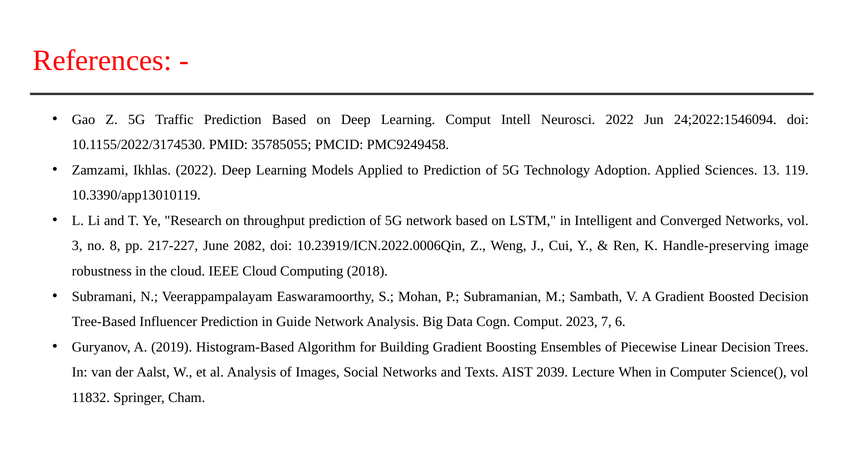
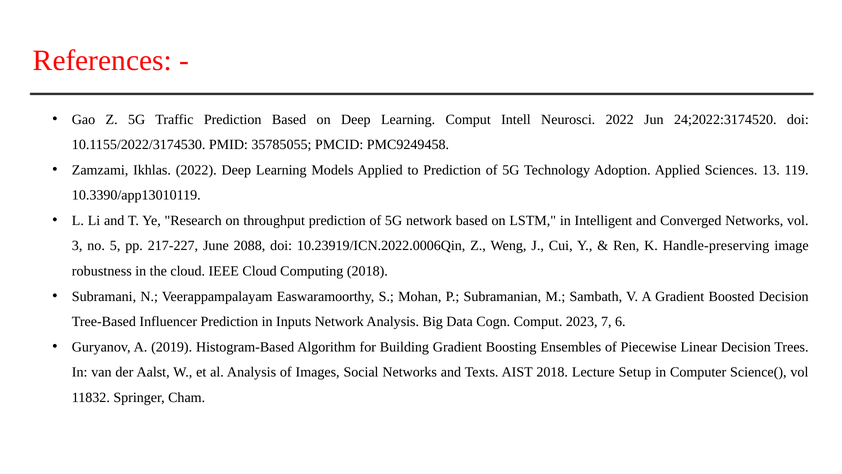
24;2022:1546094: 24;2022:1546094 -> 24;2022:3174520 (725, 119)
8: 8 -> 5 (115, 246)
2082: 2082 -> 2088 (249, 246)
Guide: Guide -> Inputs (294, 321)
AIST 2039: 2039 -> 2018 (552, 372)
When: When -> Setup (635, 372)
